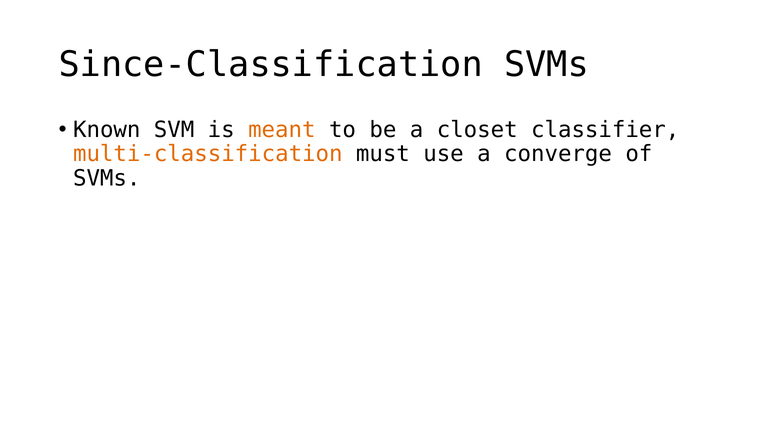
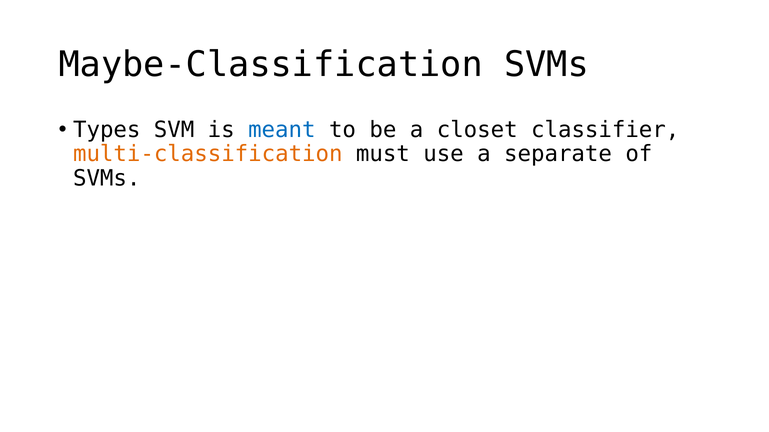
Since-Classification: Since-Classification -> Maybe-Classification (271, 65)
Known: Known -> Types (107, 130)
meant colour: orange -> blue (282, 130)
converge: converge -> separate (558, 154)
